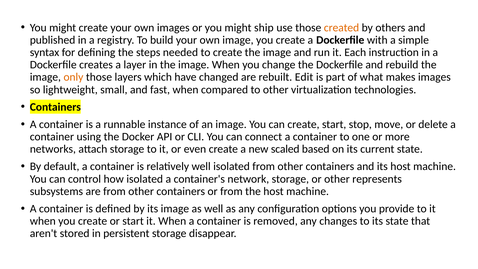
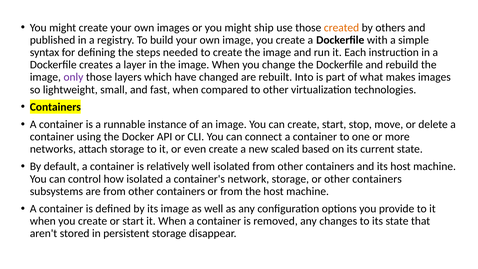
only colour: orange -> purple (73, 77)
Edit: Edit -> Into (304, 77)
or other represents: represents -> containers (377, 179)
